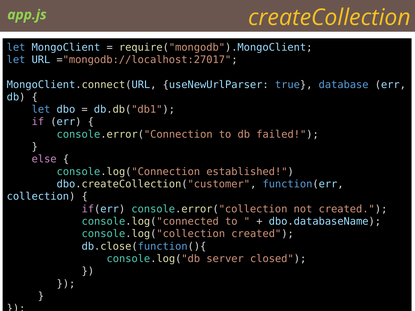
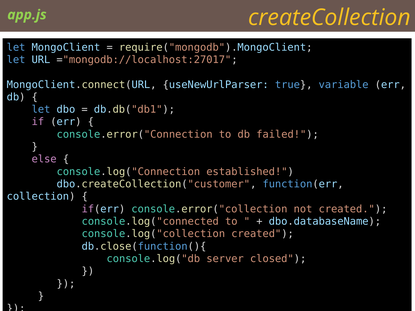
database: database -> variable (344, 85)
